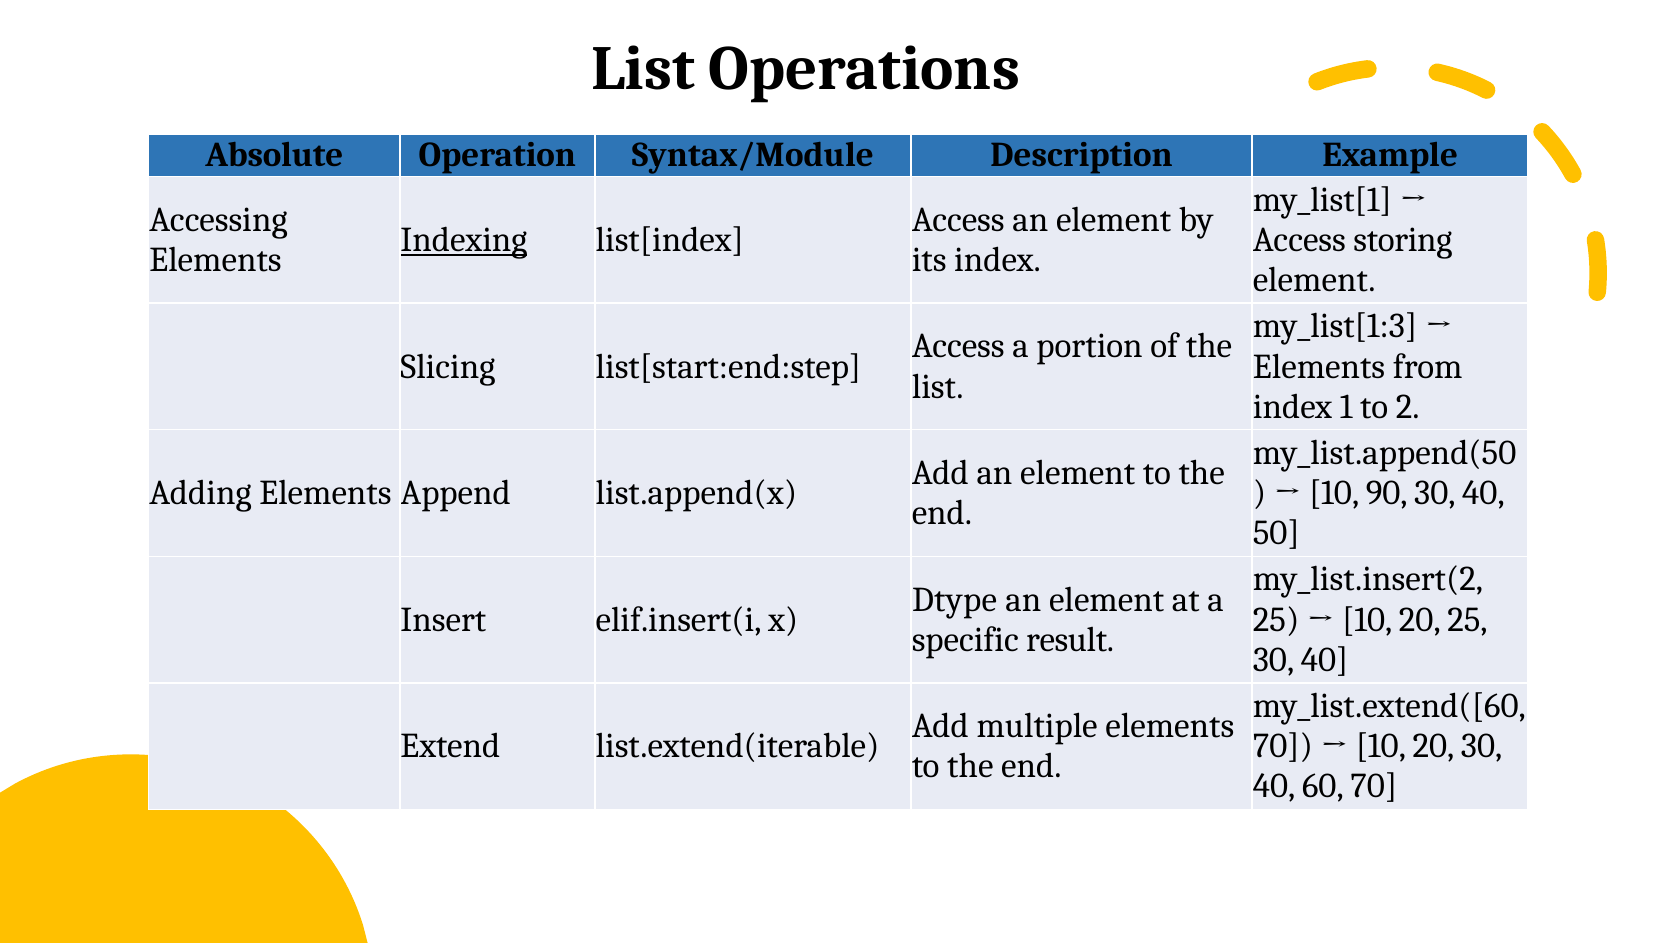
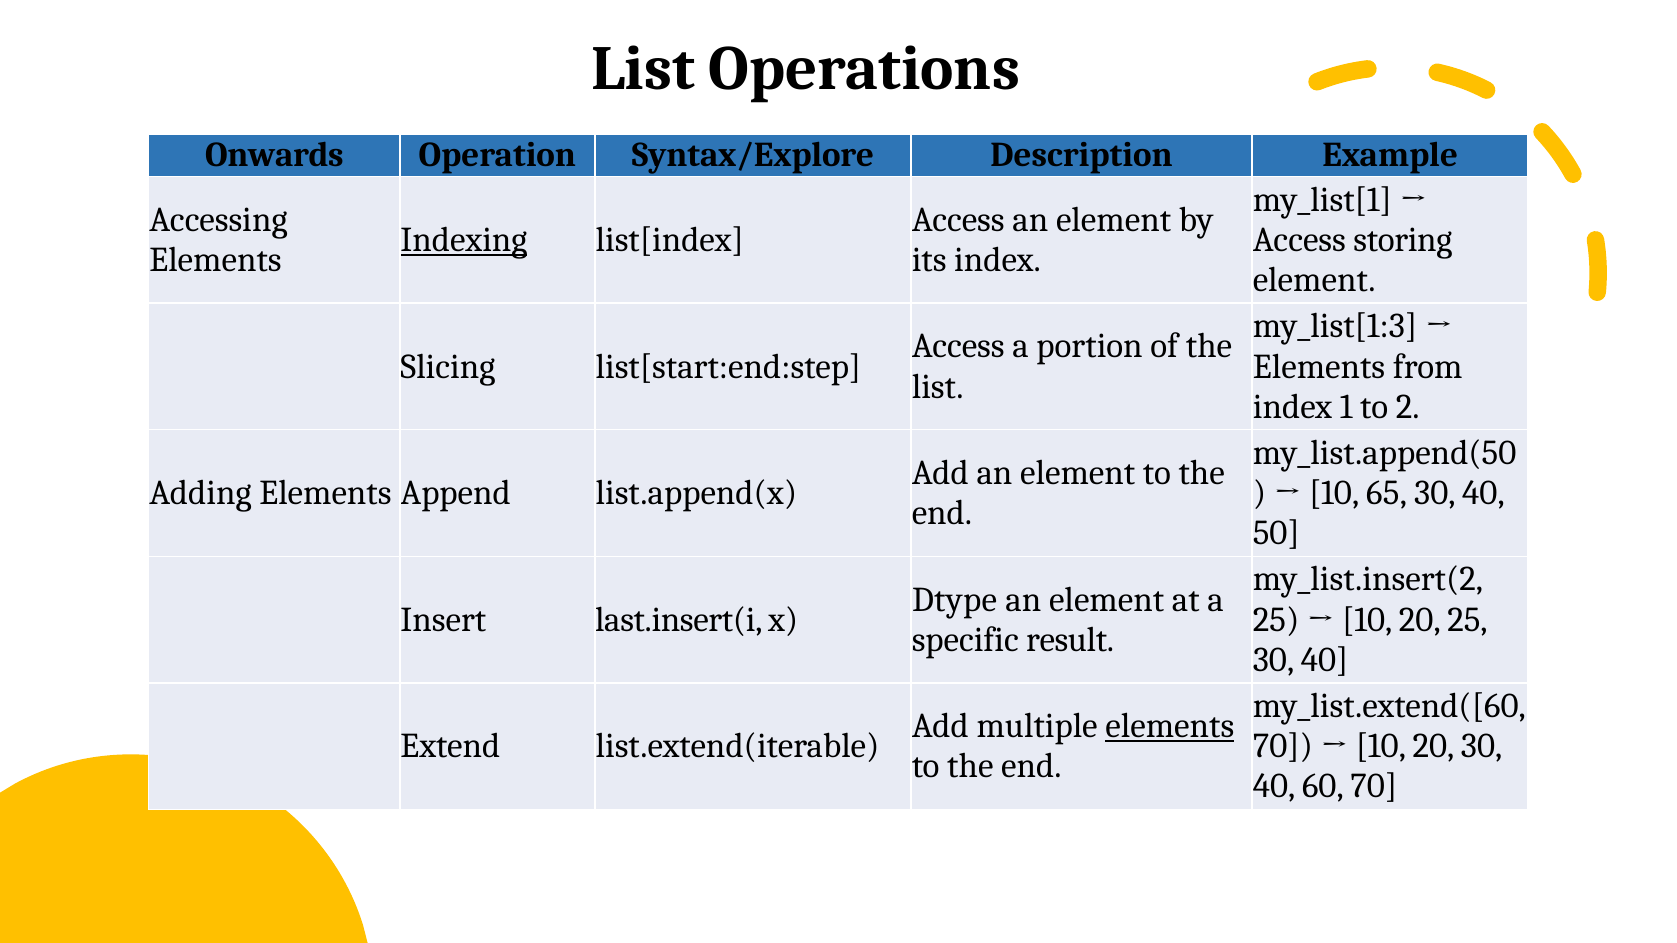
Absolute: Absolute -> Onwards (274, 155)
Syntax/Module: Syntax/Module -> Syntax/Explore (753, 155)
90: 90 -> 65 (1387, 493)
elif.insert(i: elif.insert(i -> last.insert(i (679, 620)
elements underline: none -> present (1170, 726)
